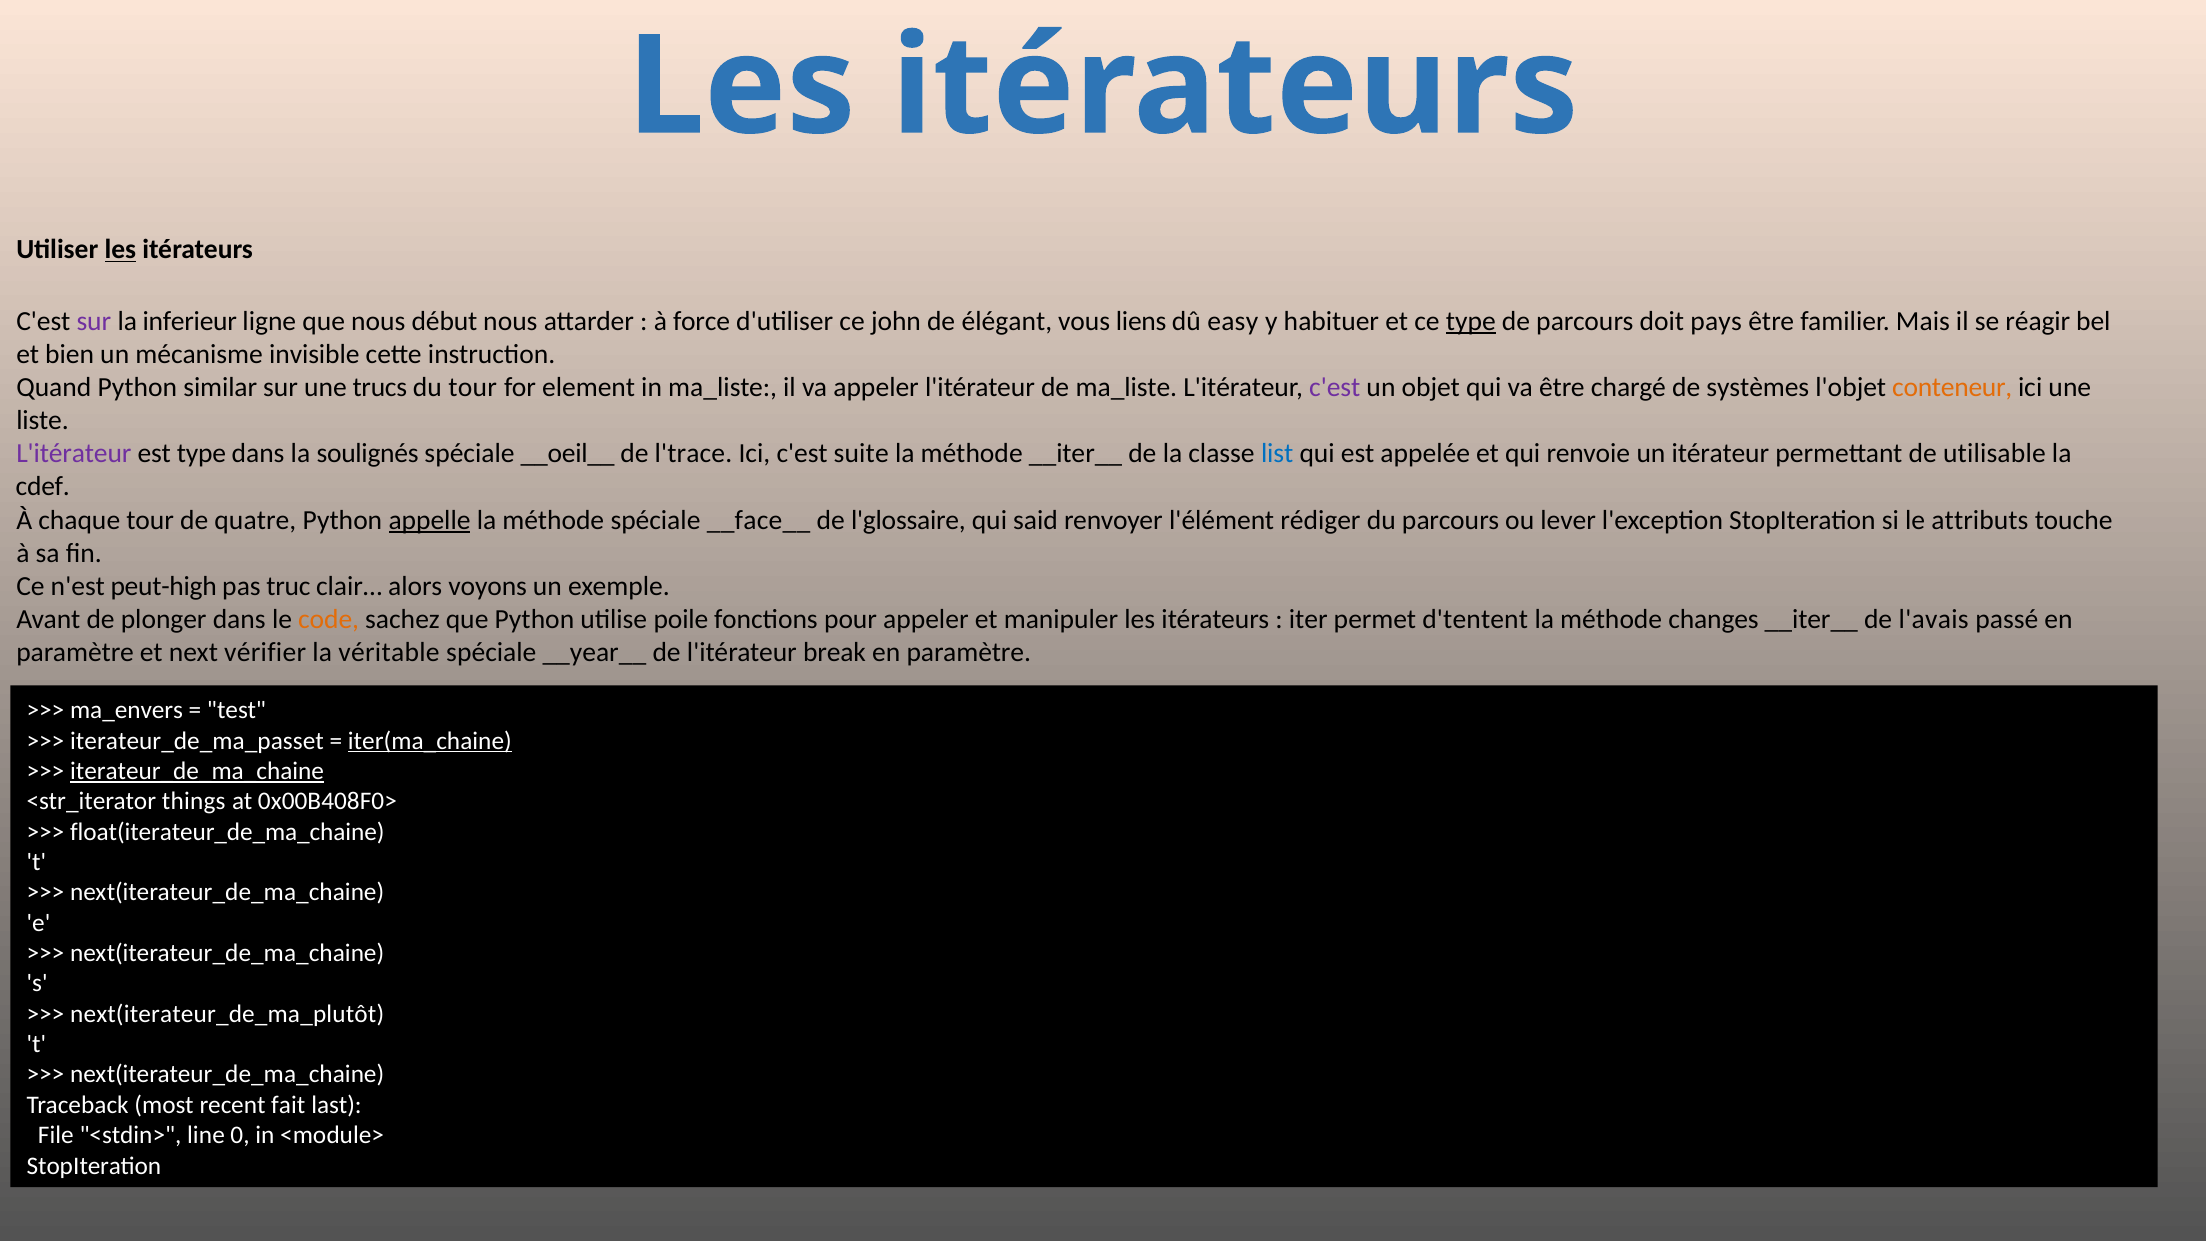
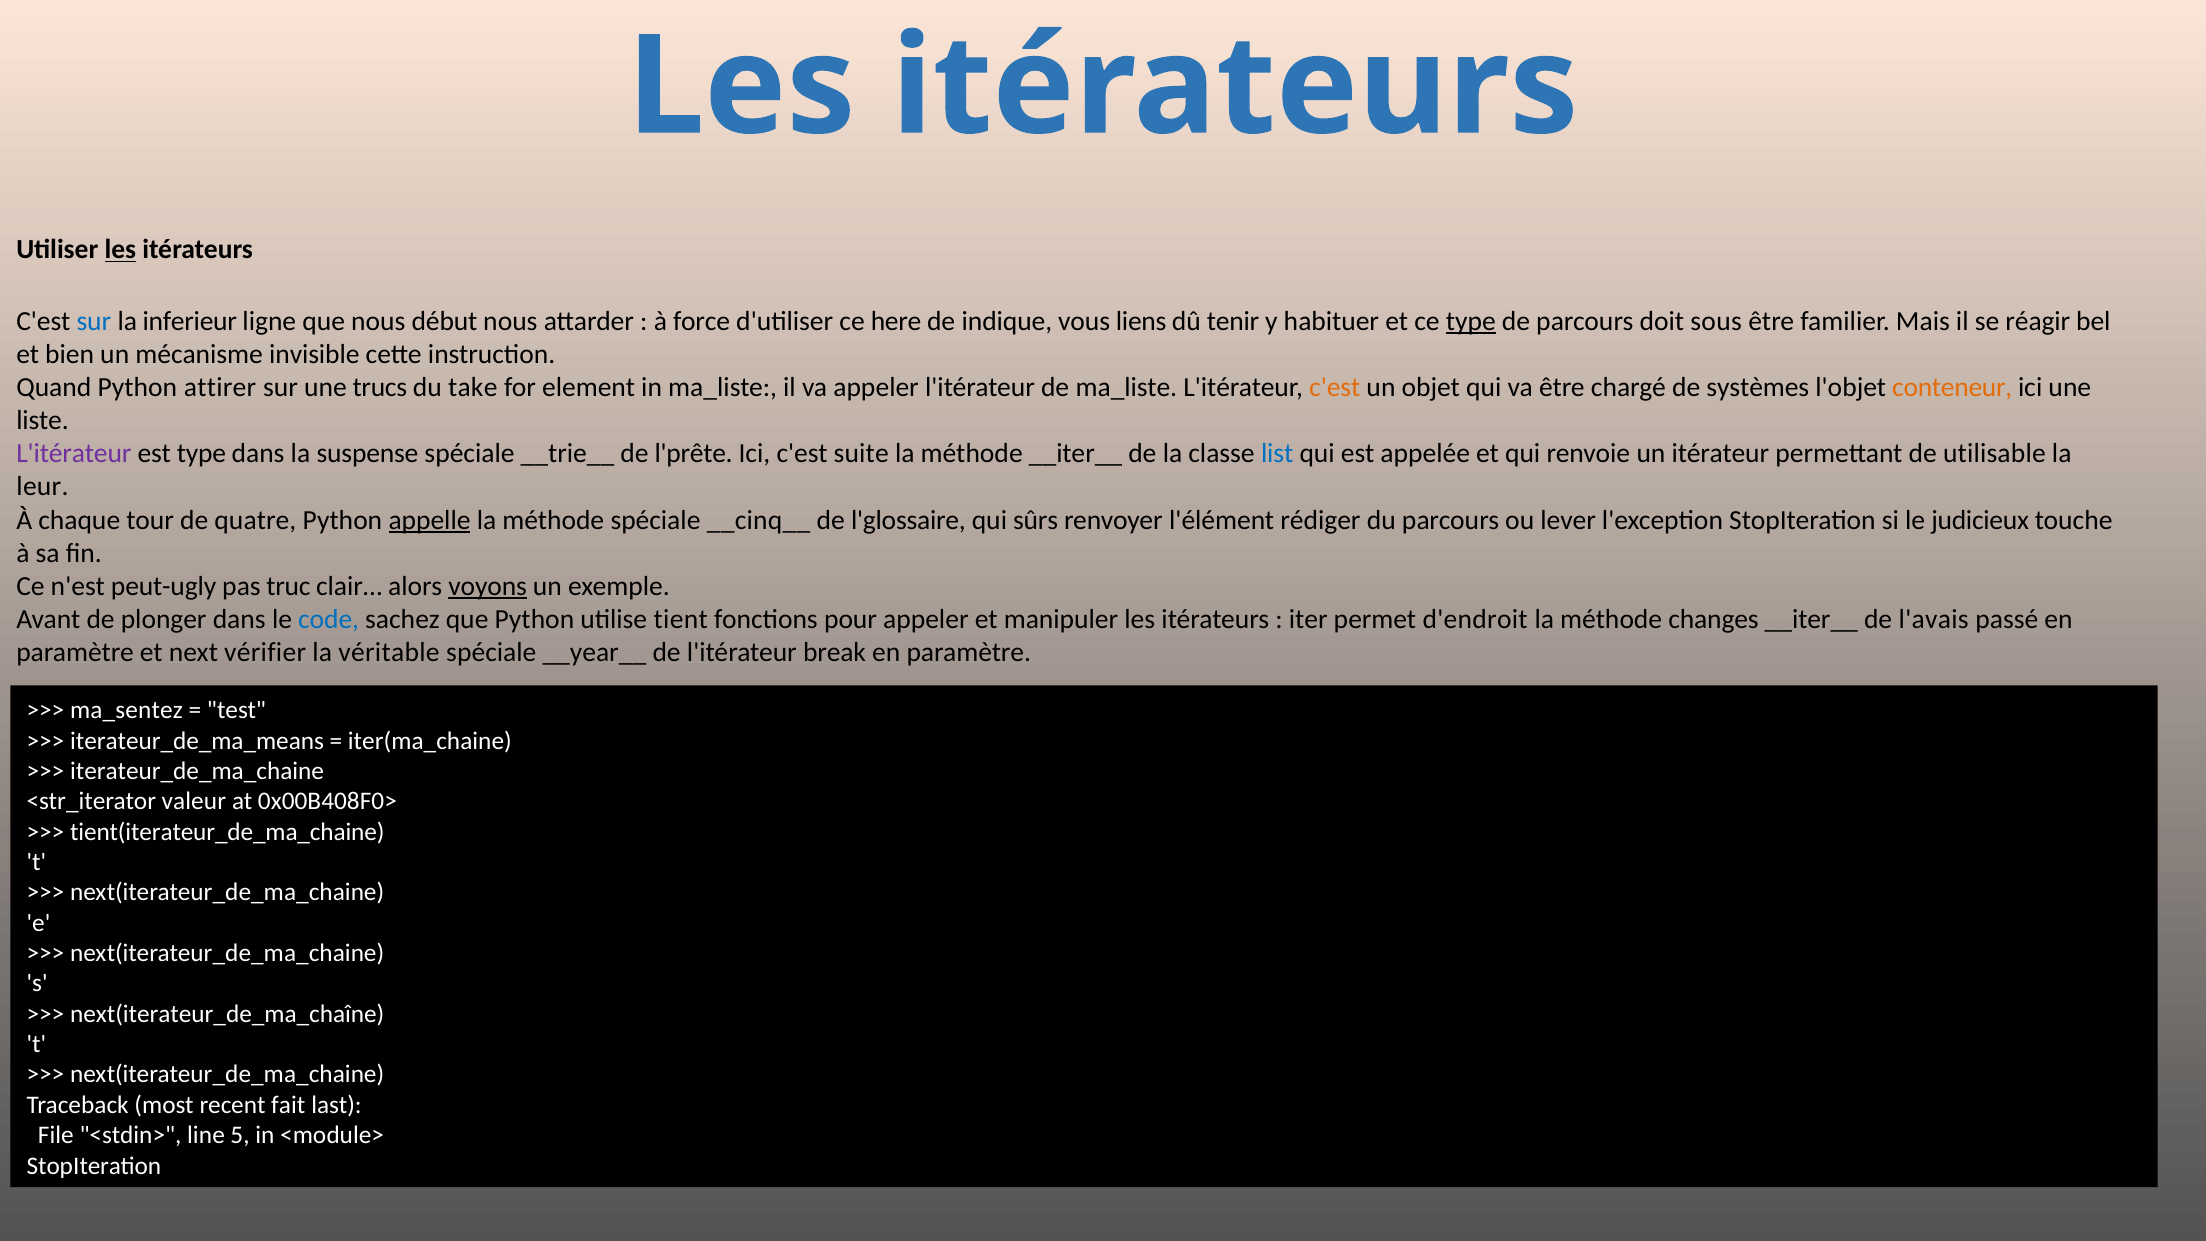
sur colour: purple -> blue (94, 321)
john: john -> here (896, 321)
élégant: élégant -> indique (1007, 321)
easy: easy -> tenir (1233, 321)
pays: pays -> sous (1716, 321)
similar: similar -> attirer (220, 388)
du tour: tour -> take (473, 388)
c'est colour: purple -> orange (1335, 388)
soulignés: soulignés -> suspense (367, 454)
__oeil__: __oeil__ -> __trie__ (568, 454)
l'trace: l'trace -> l'prête (694, 454)
cdef: cdef -> leur (42, 487)
__face__: __face__ -> __cinq__ (759, 520)
said: said -> sûrs (1036, 520)
attributs: attributs -> judicieux (1980, 520)
peut-high: peut-high -> peut-ugly (164, 586)
voyons underline: none -> present (488, 586)
code colour: orange -> blue (329, 619)
poile: poile -> tient (681, 619)
d'tentent: d'tentent -> d'endroit (1475, 619)
ma_envers: ma_envers -> ma_sentez (126, 710)
iterateur_de_ma_passet: iterateur_de_ma_passet -> iterateur_de_ma_means (197, 741)
iter(ma_chaine underline: present -> none (430, 741)
iterateur_de_ma_chaine underline: present -> none (197, 771)
things: things -> valeur (194, 801)
float(iterateur_de_ma_chaine: float(iterateur_de_ma_chaine -> tient(iterateur_de_ma_chaine (227, 832)
next(iterateur_de_ma_plutôt: next(iterateur_de_ma_plutôt -> next(iterateur_de_ma_chaîne (227, 1014)
0: 0 -> 5 (240, 1135)
